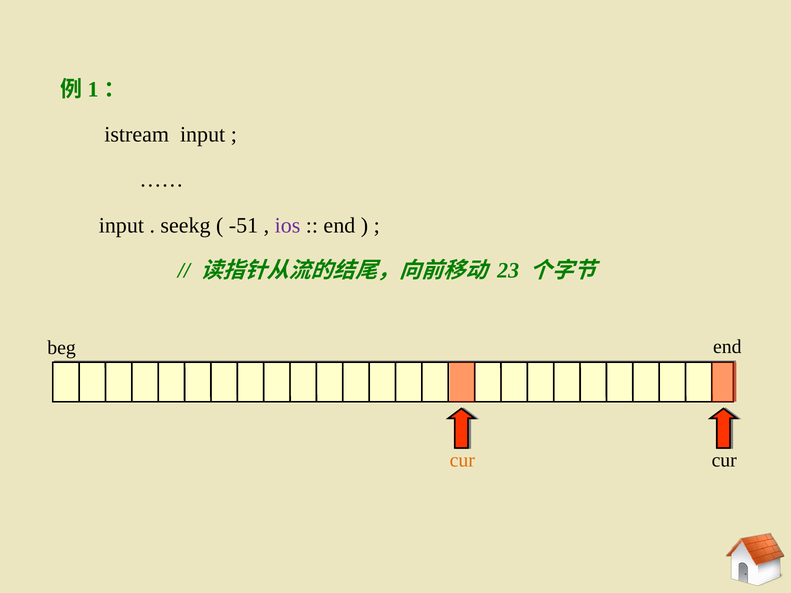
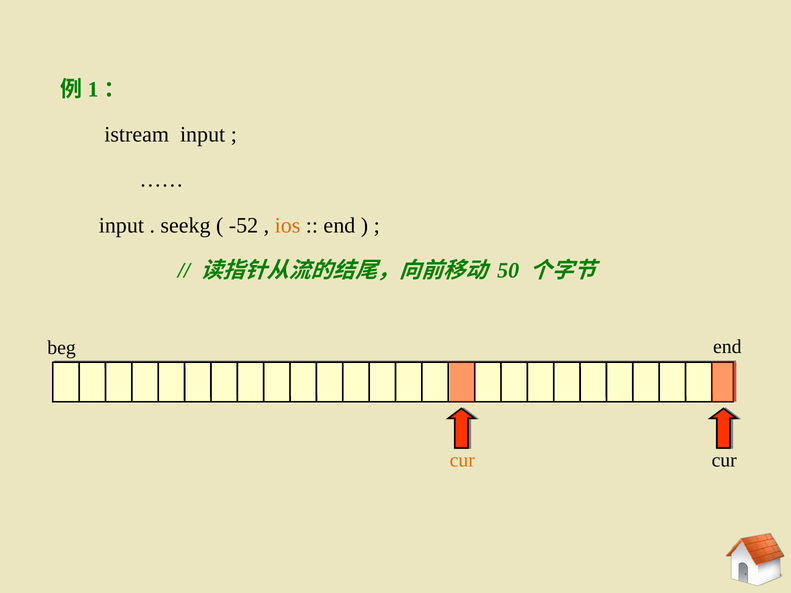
-51: -51 -> -52 (244, 226)
ios colour: purple -> orange (287, 226)
23: 23 -> 50 (508, 270)
